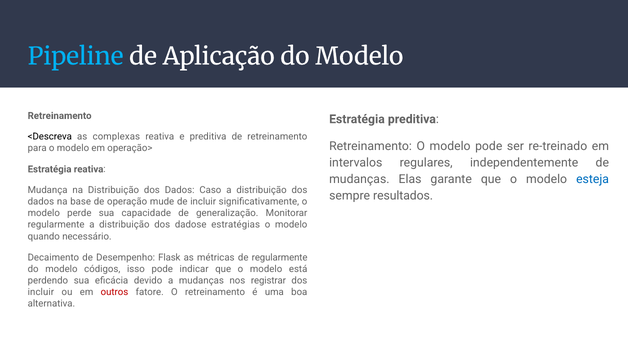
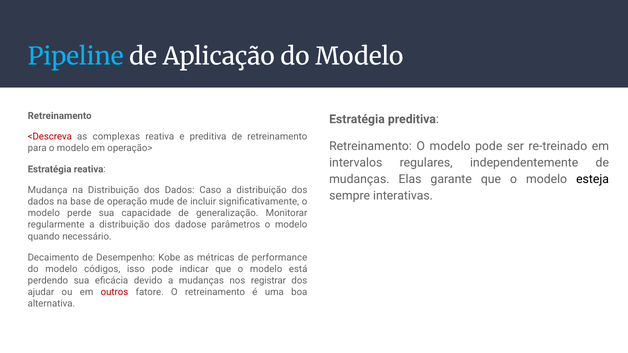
<Descreva colour: black -> red (50, 137)
esteja colour: blue -> black (593, 179)
resultados: resultados -> interativas (403, 196)
estratégias: estratégias -> parâmetros (236, 225)
Flask: Flask -> Kobe (169, 258)
de regularmente: regularmente -> performance (280, 258)
incluir: incluir -> ajudar (41, 292)
